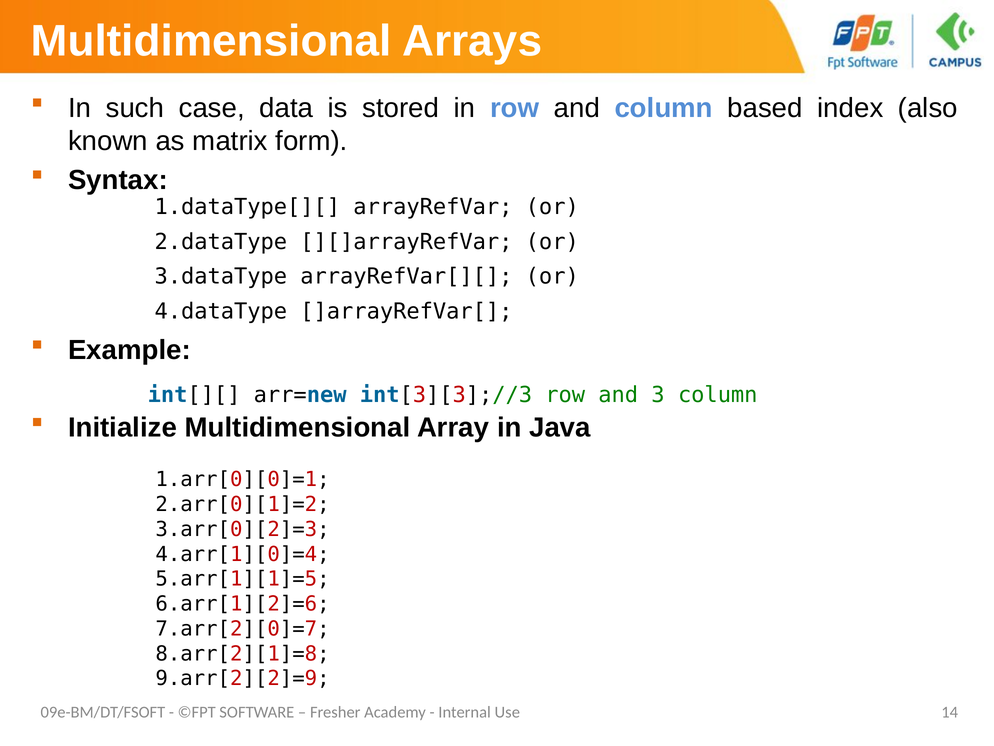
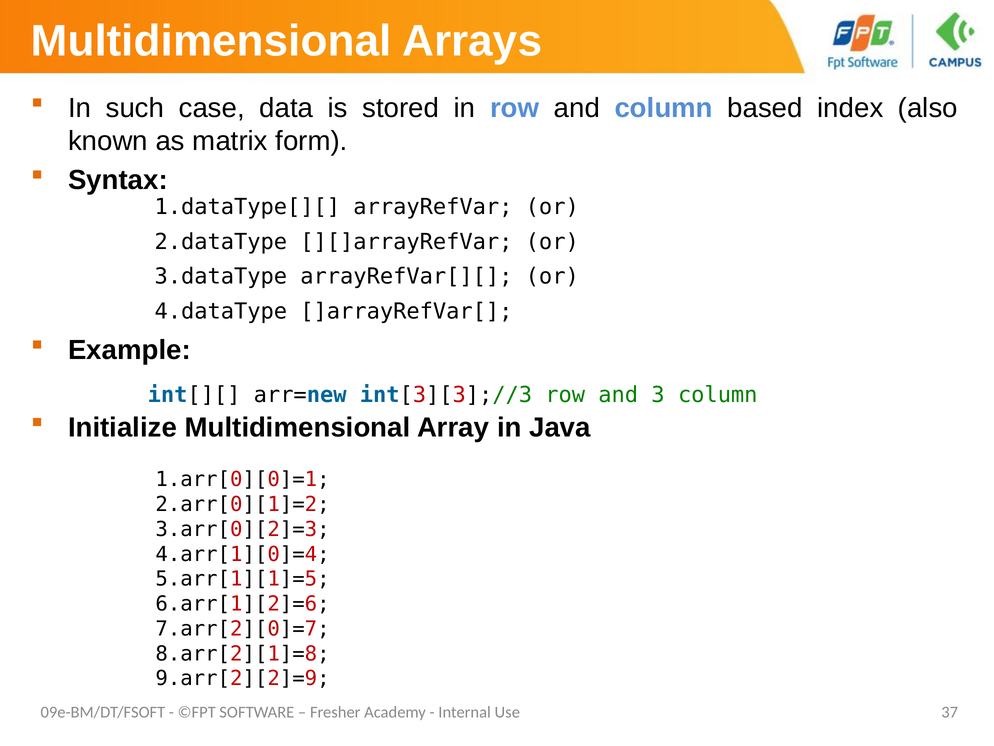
14: 14 -> 37 (950, 712)
